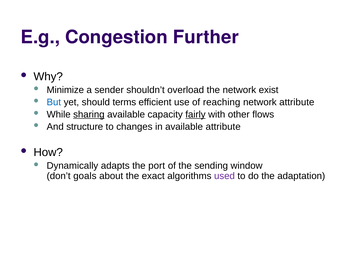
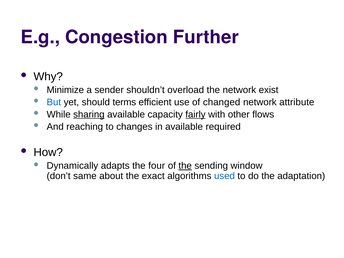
reaching: reaching -> changed (222, 102)
structure: structure -> reaching (85, 127)
available attribute: attribute -> required (223, 127)
port: port -> four (157, 166)
the underline: none -> present (185, 166)
goals: goals -> same (85, 176)
used colour: purple -> blue (224, 176)
